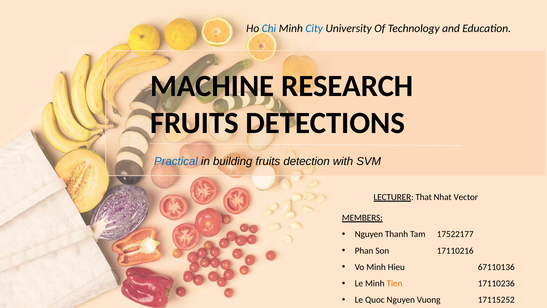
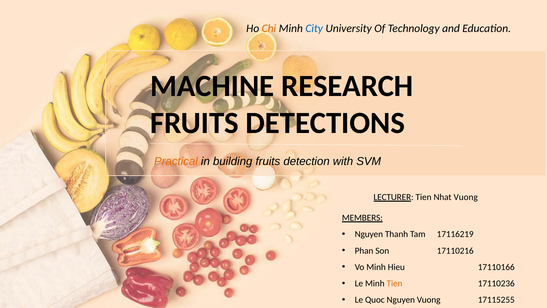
Chi colour: blue -> orange (269, 28)
Practical colour: blue -> orange (176, 161)
LECTURER That: That -> Tien (424, 197)
Nhat Vector: Vector -> Vuong (466, 197)
17522177: 17522177 -> 17116219 (455, 234)
67110136: 67110136 -> 17110166 (496, 267)
17115252: 17115252 -> 17115255 (496, 300)
